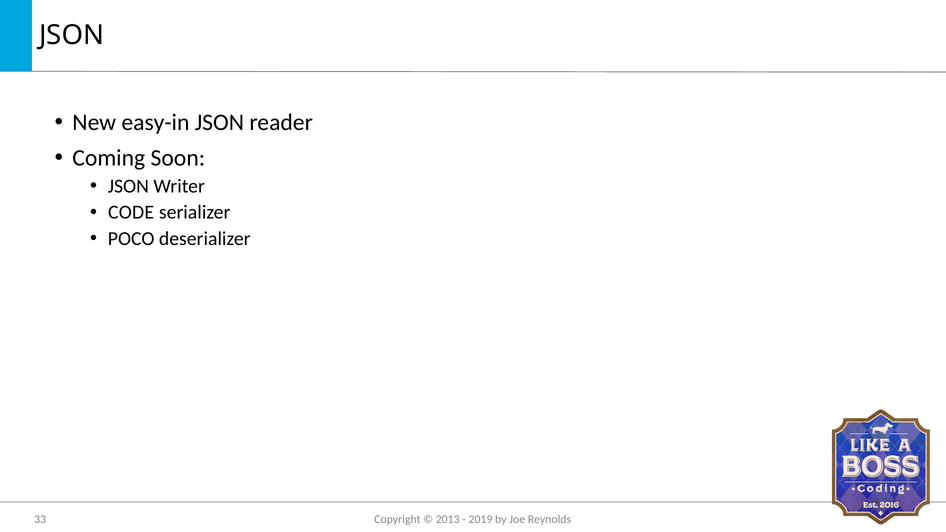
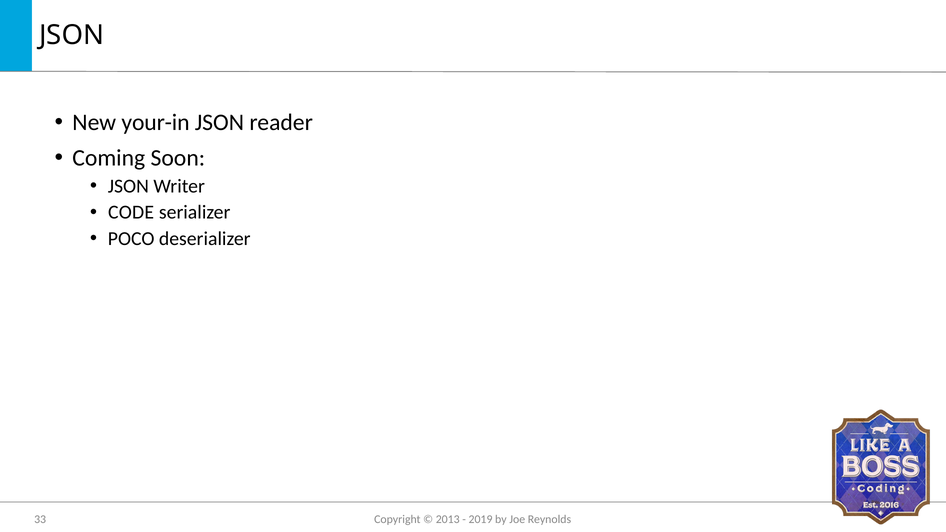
easy-in: easy-in -> your-in (156, 123)
